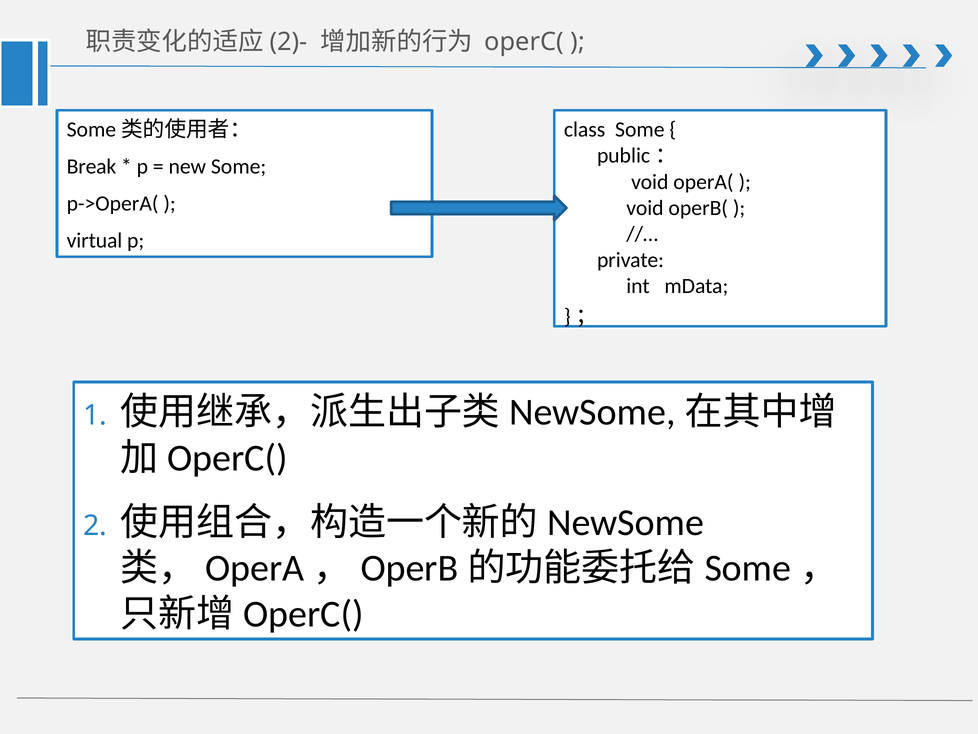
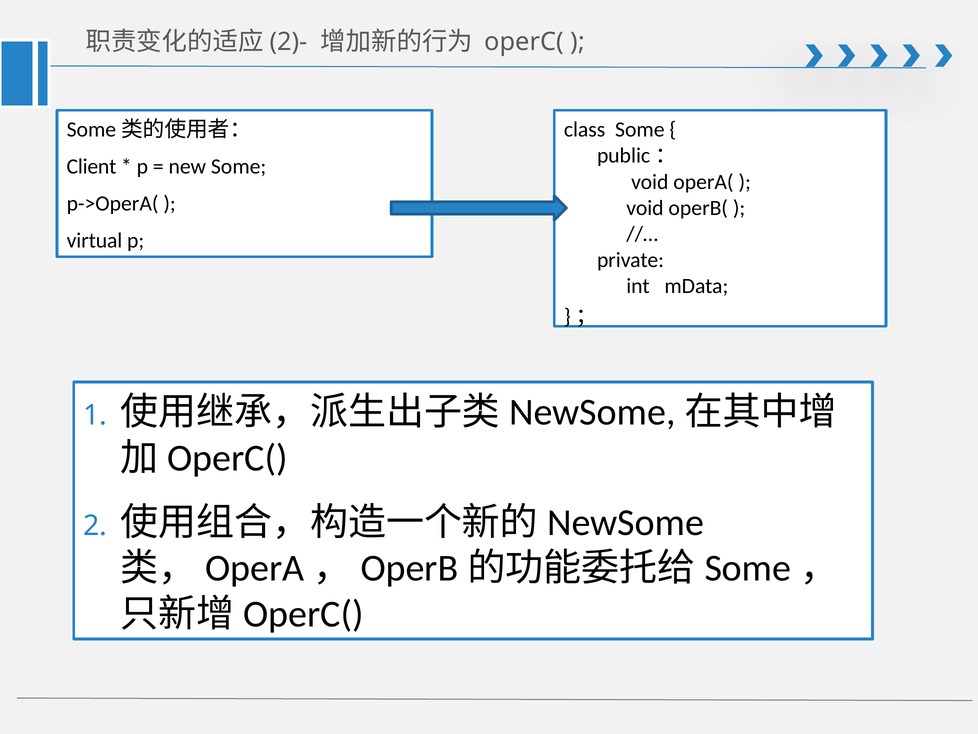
Break: Break -> Client (91, 166)
